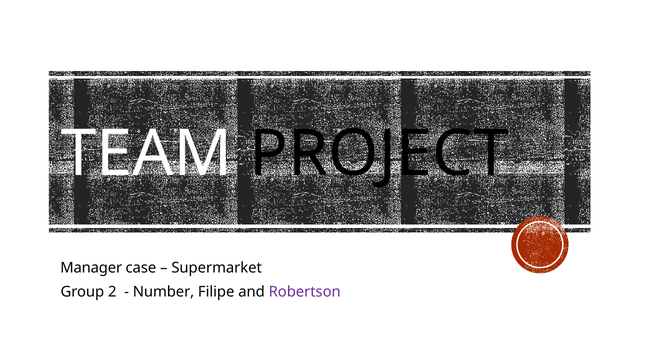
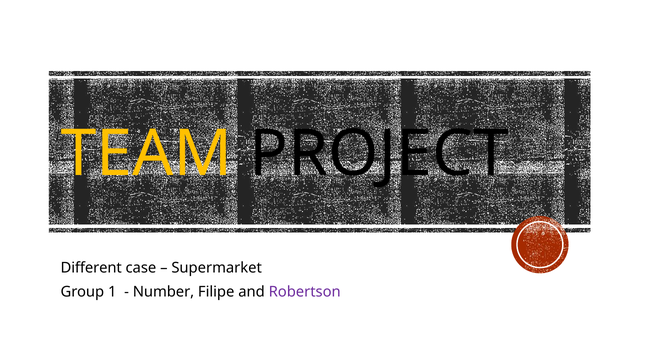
TEAM colour: white -> yellow (146, 154)
Manager: Manager -> Different (91, 267)
2: 2 -> 1 (112, 291)
